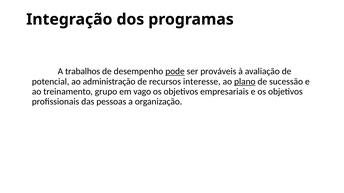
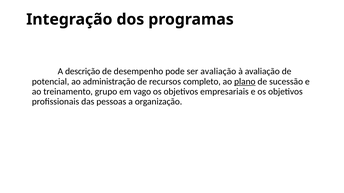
trabalhos: trabalhos -> descrição (83, 72)
pode underline: present -> none (175, 72)
ser prováveis: prováveis -> avaliação (218, 72)
interesse: interesse -> completo (202, 82)
